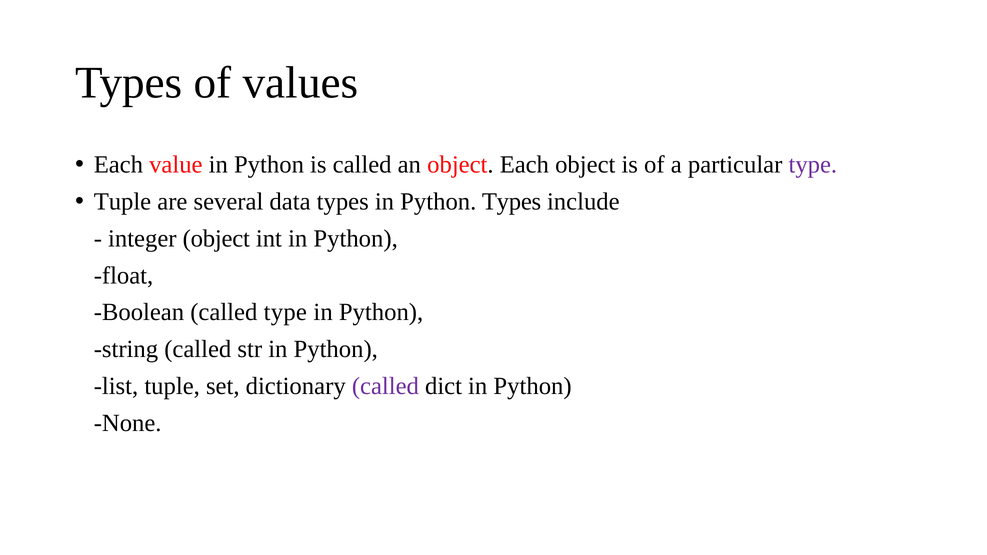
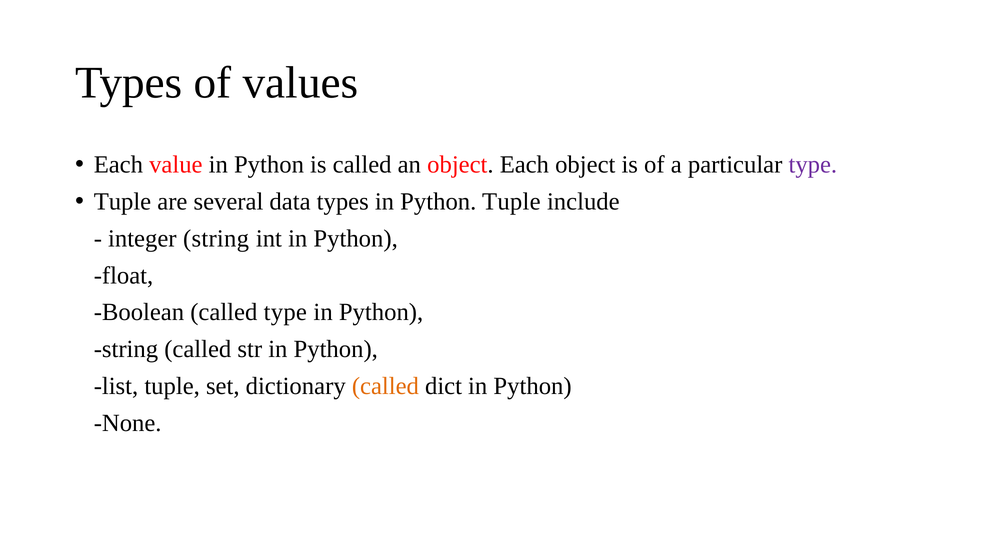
Python Types: Types -> Tuple (511, 202)
integer object: object -> string (216, 239)
called colour: purple -> orange (385, 386)
